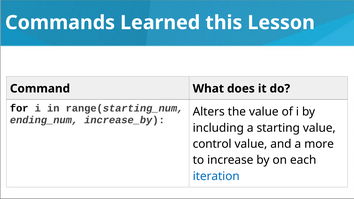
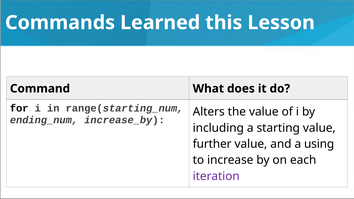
control: control -> further (212, 144)
more: more -> using (319, 144)
iteration colour: blue -> purple (216, 176)
